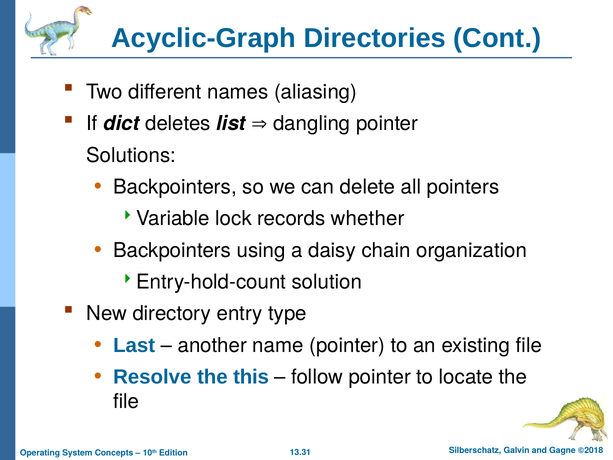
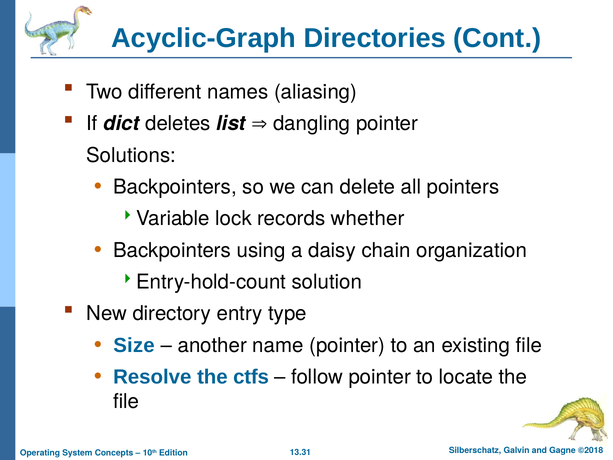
Last: Last -> Size (134, 345)
this: this -> ctfs (251, 377)
